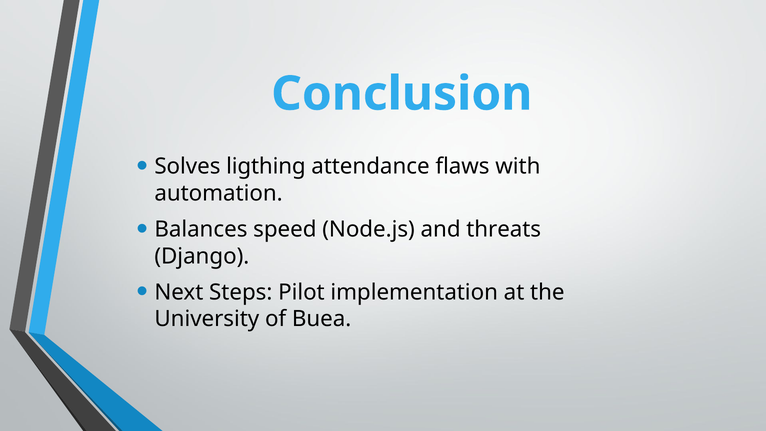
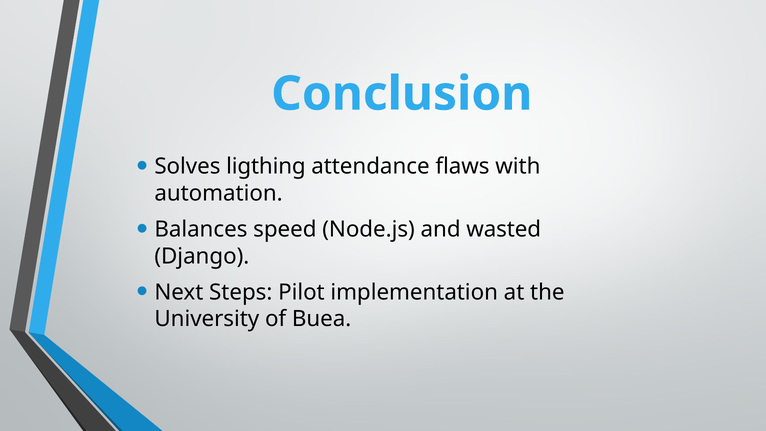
threats: threats -> wasted (504, 229)
